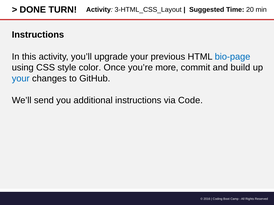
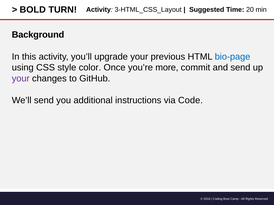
DONE: DONE -> BOLD (33, 10)
Instructions: Instructions -> Background (38, 35)
and build: build -> send (240, 68)
your colour: blue -> purple (21, 79)
